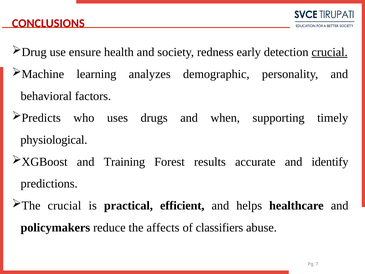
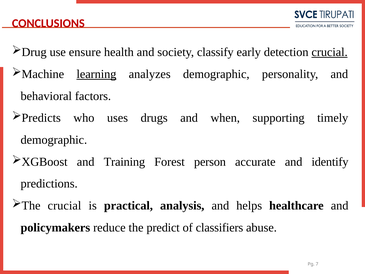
redness: redness -> classify (215, 52)
learning underline: none -> present (96, 74)
physiological: physiological -> demographic (54, 140)
results: results -> person (210, 162)
efficient: efficient -> analysis (182, 205)
affects: affects -> predict (163, 227)
